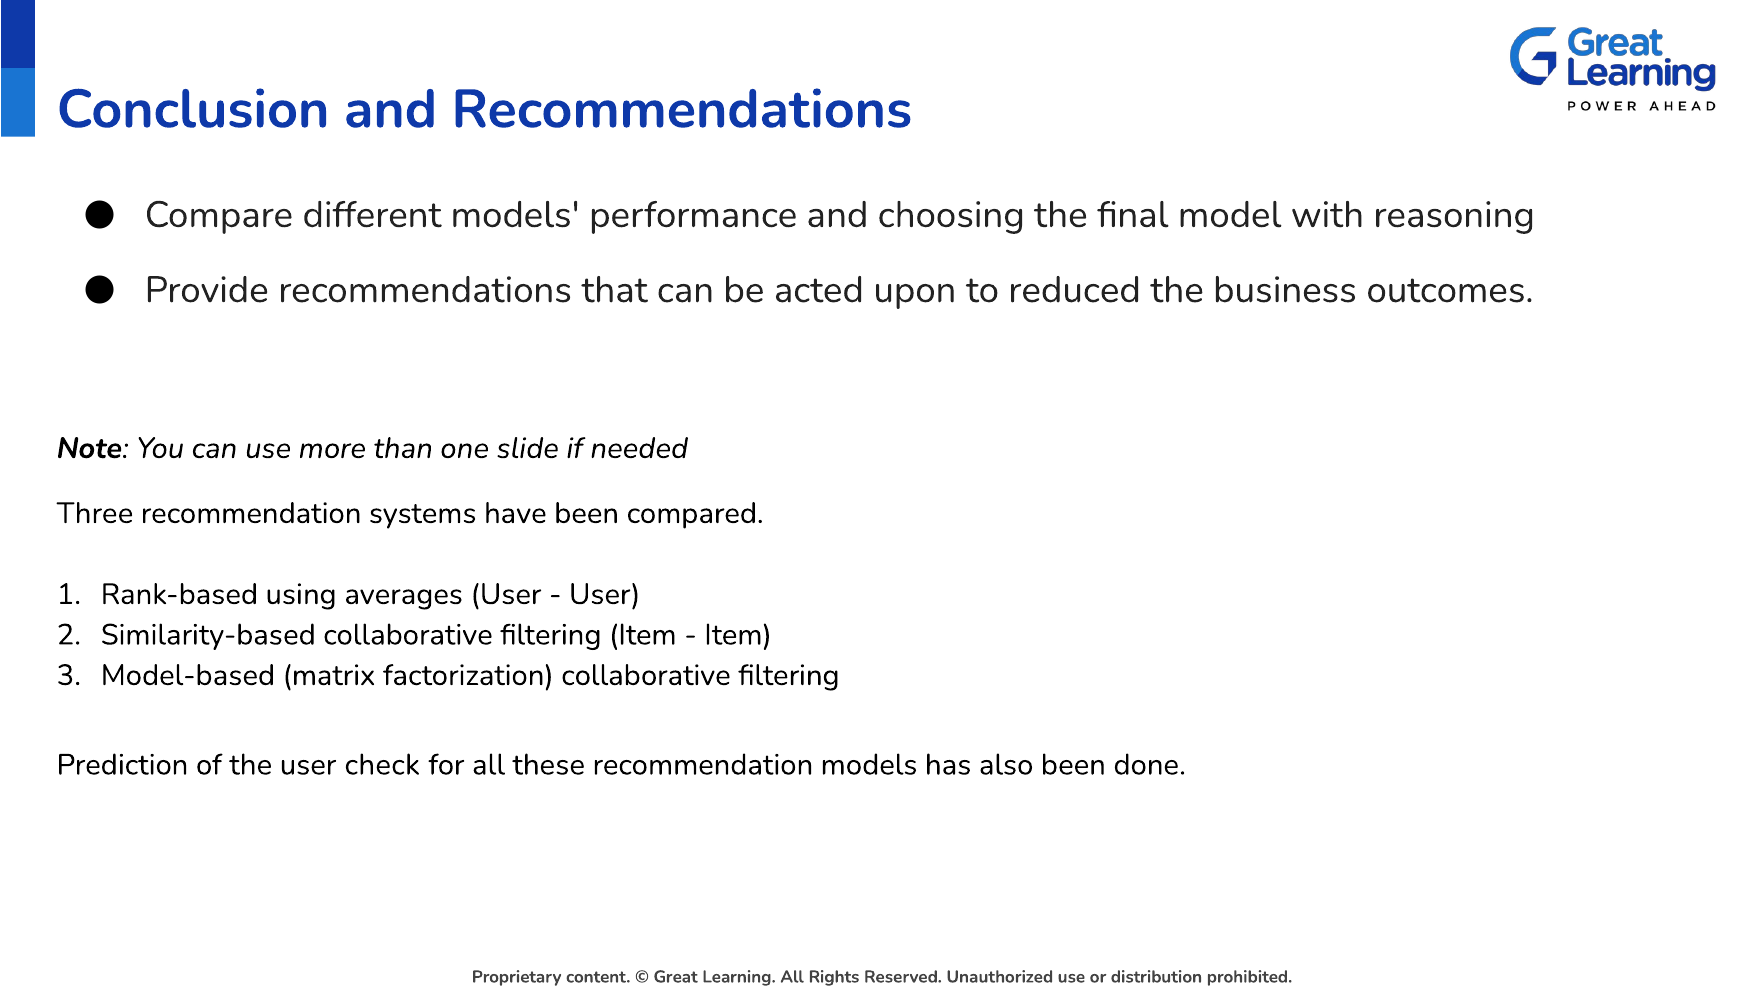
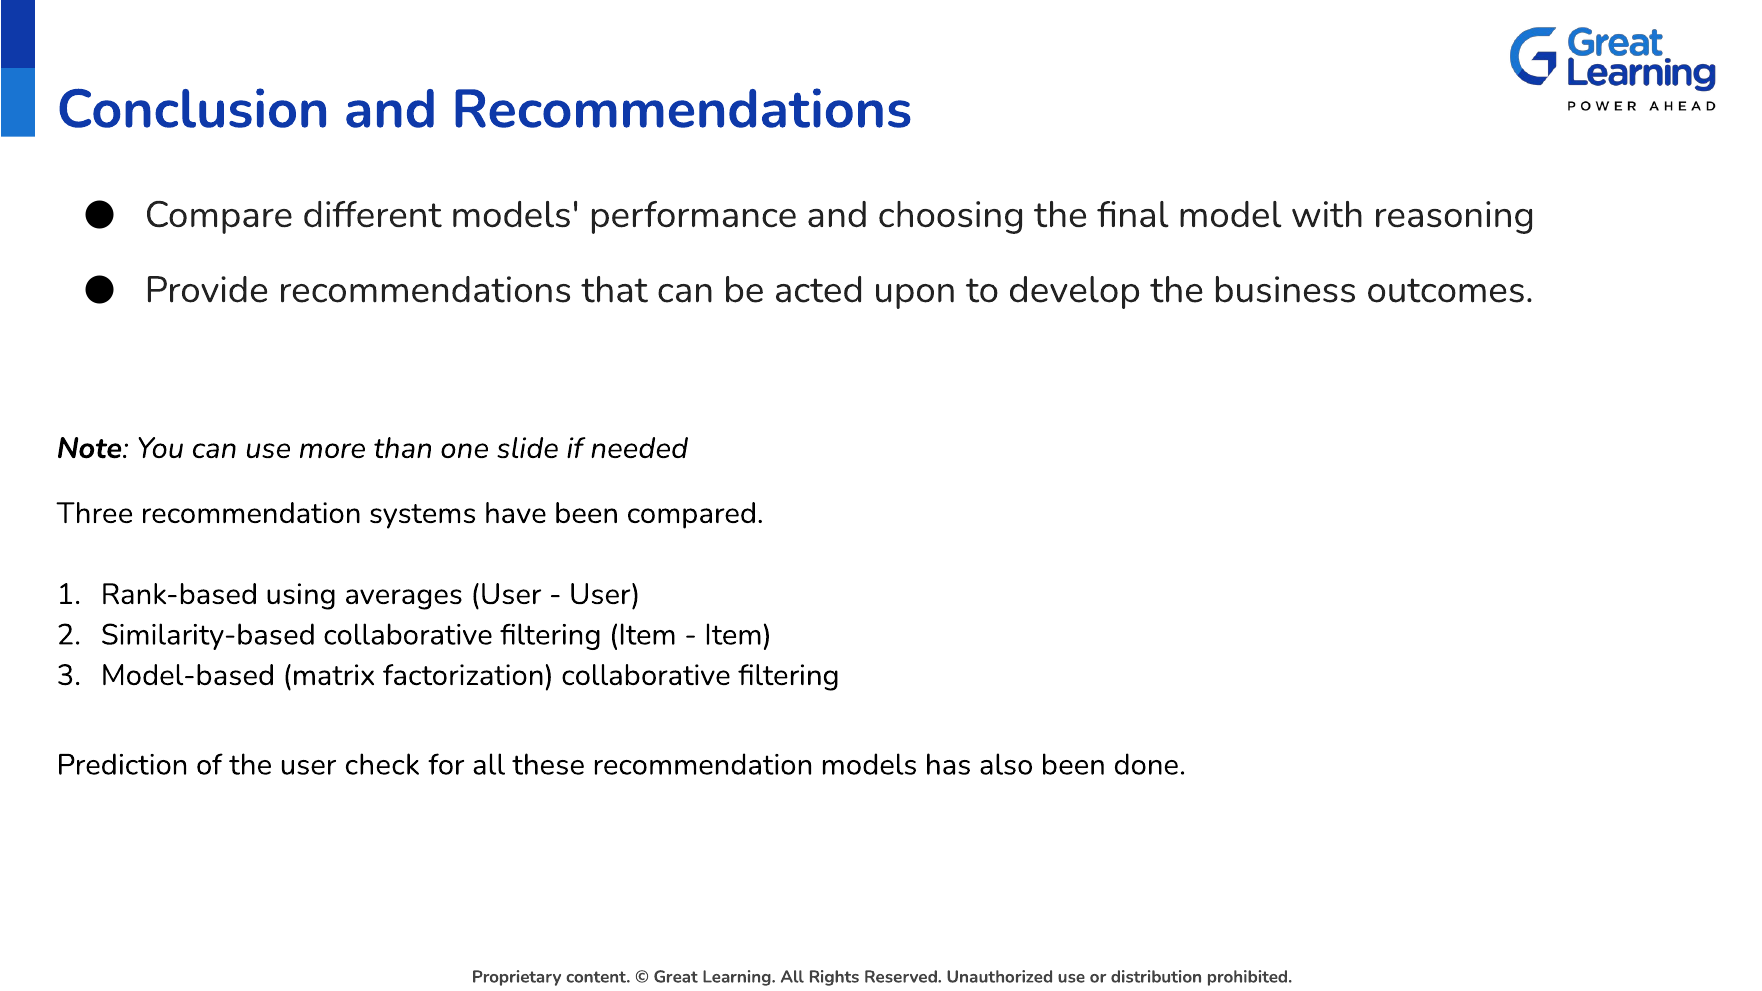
reduced: reduced -> develop (1075, 290)
